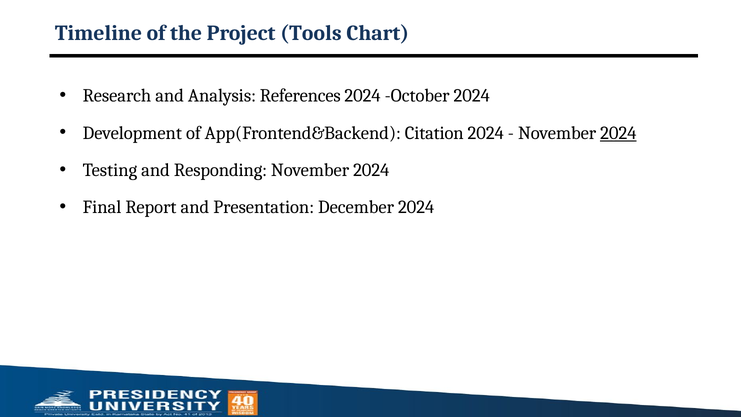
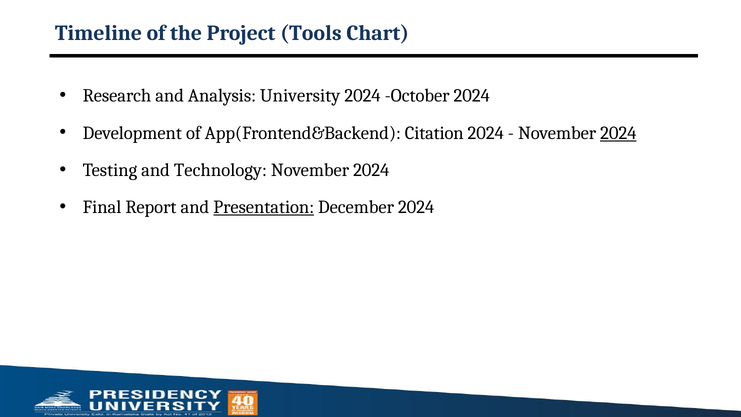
References: References -> University (300, 96)
Responding: Responding -> Technology (220, 170)
Presentation underline: none -> present (264, 207)
